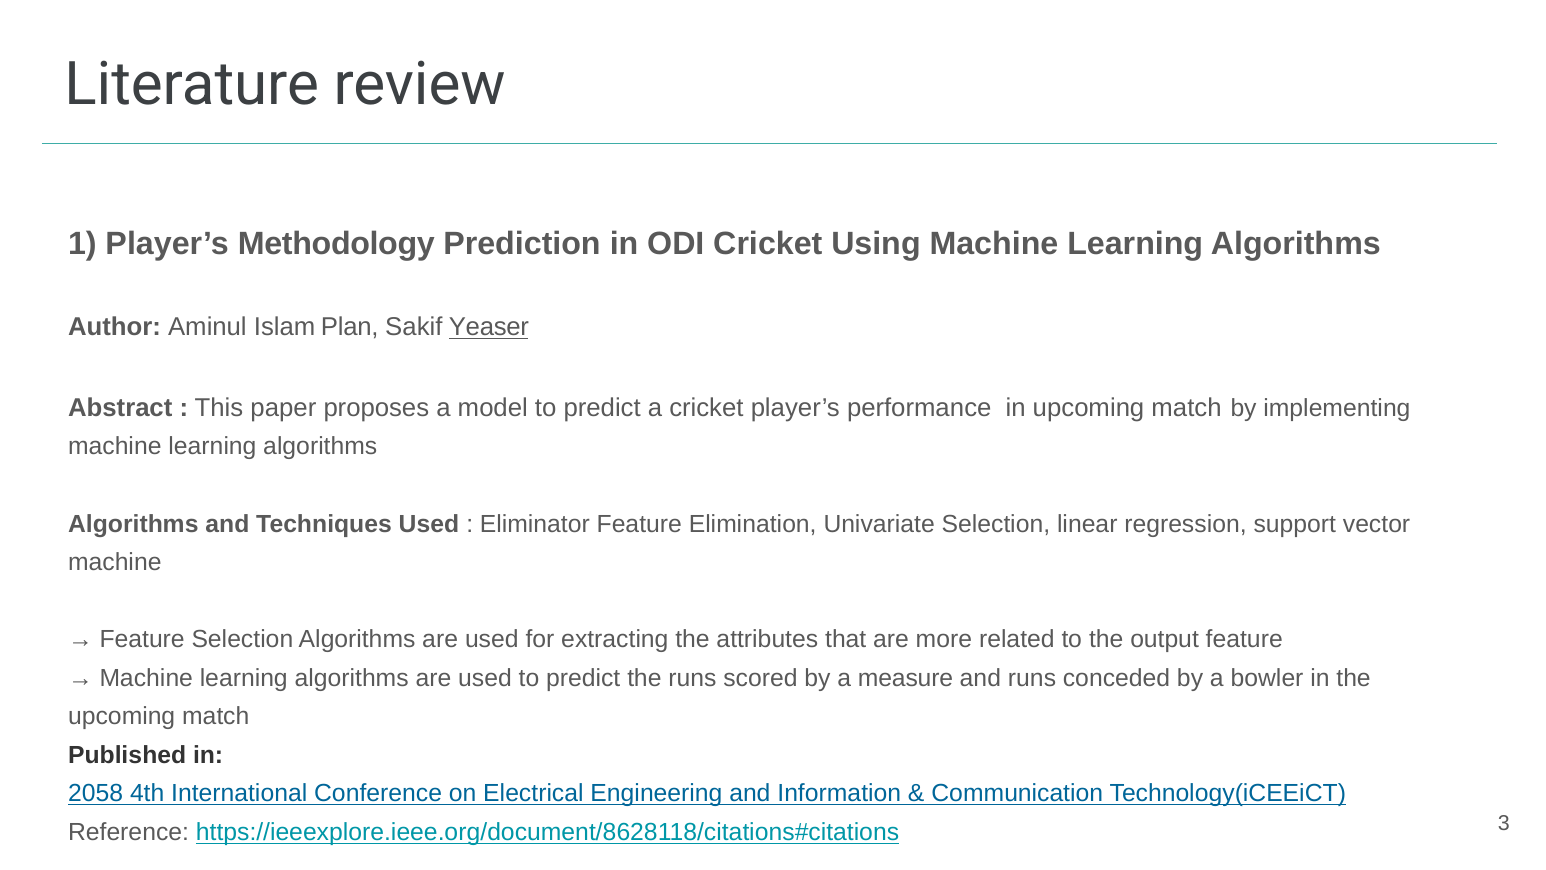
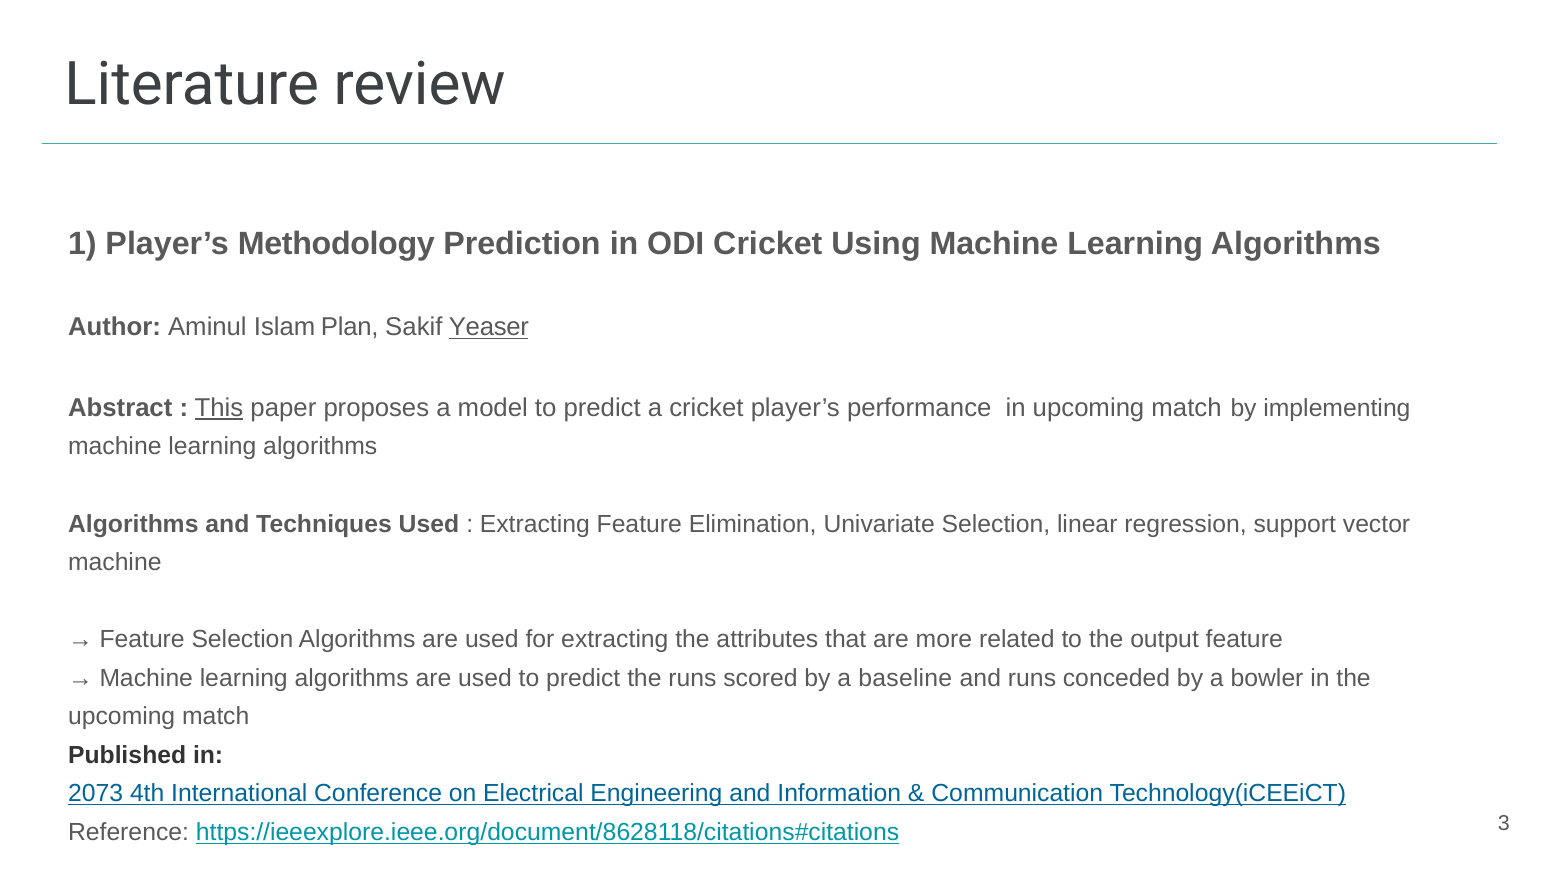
This underline: none -> present (219, 408)
Eliminator: Eliminator -> Extracting (535, 524)
measure: measure -> baseline (905, 678)
2058: 2058 -> 2073 (96, 793)
